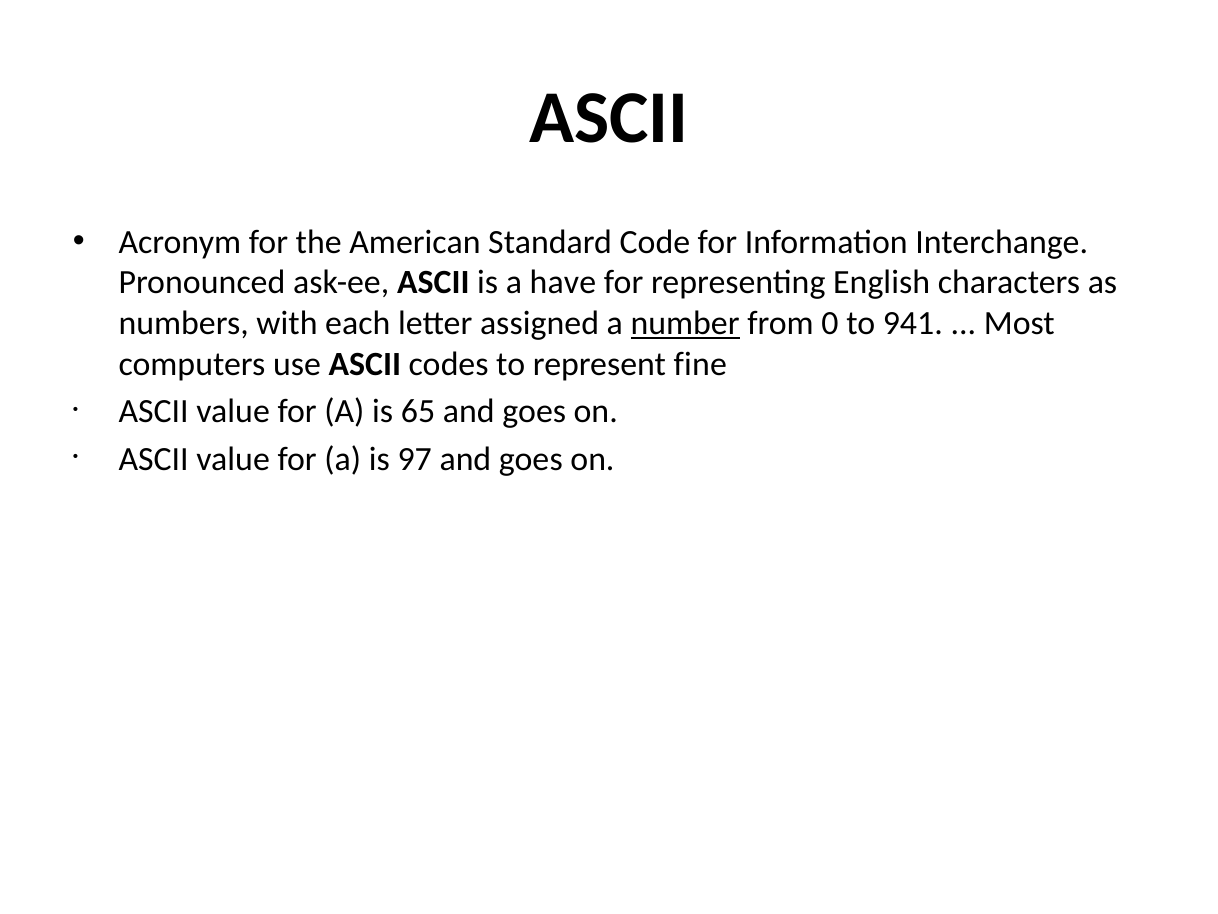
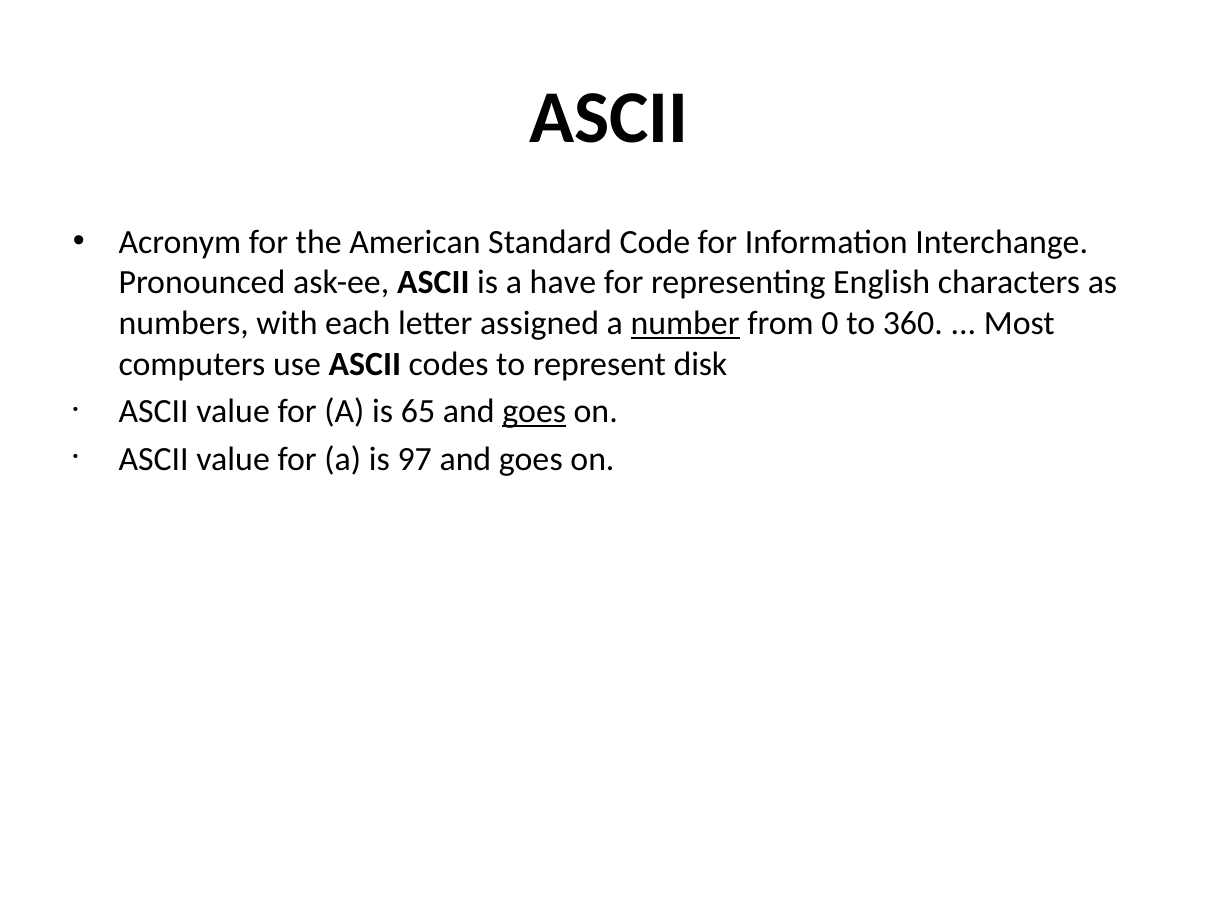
941: 941 -> 360 (913, 323)
fine: fine -> disk (701, 364)
goes underline: none -> present (534, 411)
